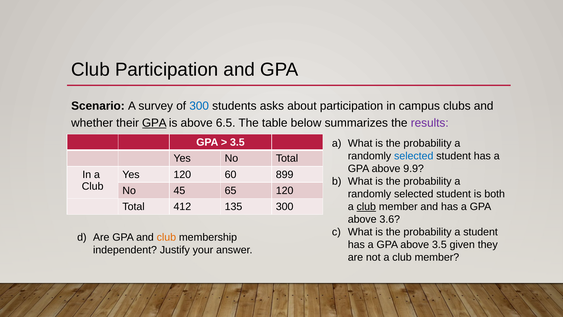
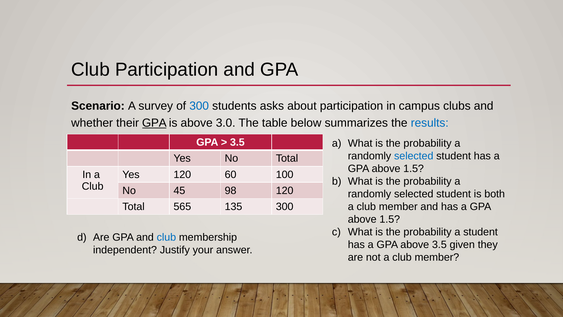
6.5: 6.5 -> 3.0 (226, 123)
results colour: purple -> blue (430, 123)
9.9: 9.9 -> 1.5 (414, 169)
899: 899 -> 100 (285, 174)
65: 65 -> 98 (231, 190)
412: 412 -> 565 (182, 206)
club underline: present -> none (366, 207)
3.6: 3.6 -> 1.5 (390, 219)
club colour: orange -> blue (166, 237)
